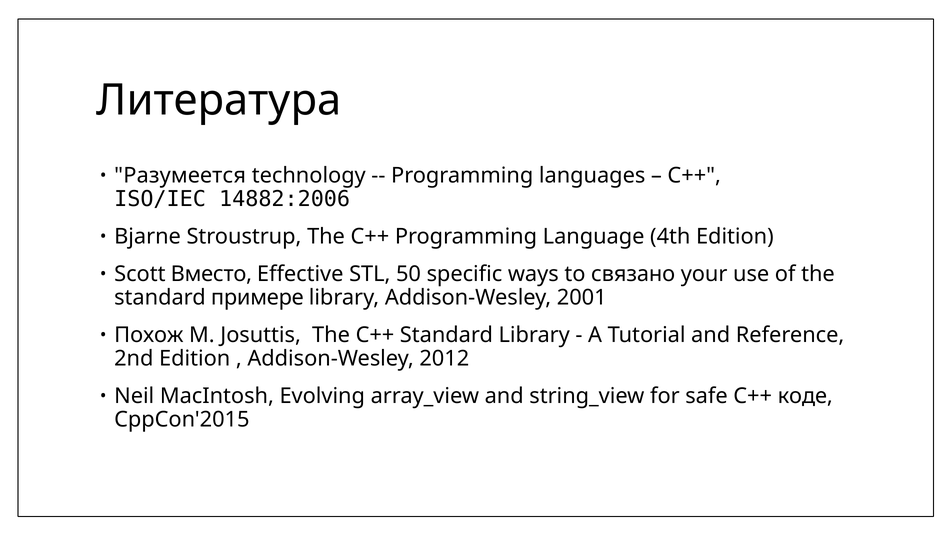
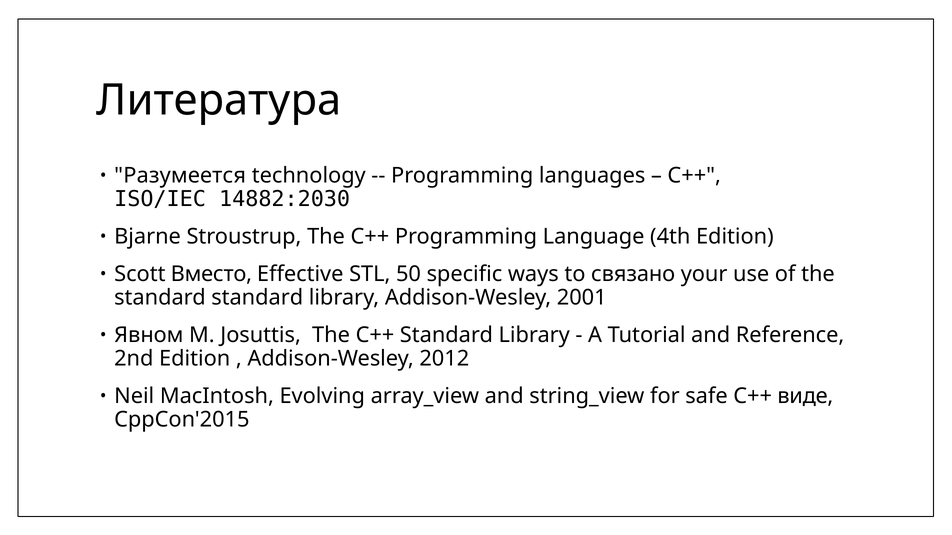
14882:2006: 14882:2006 -> 14882:2030 (285, 199)
standard примере: примере -> standard (257, 298)
Похож: Похож -> Явном (149, 335)
коде: коде -> виде (805, 396)
